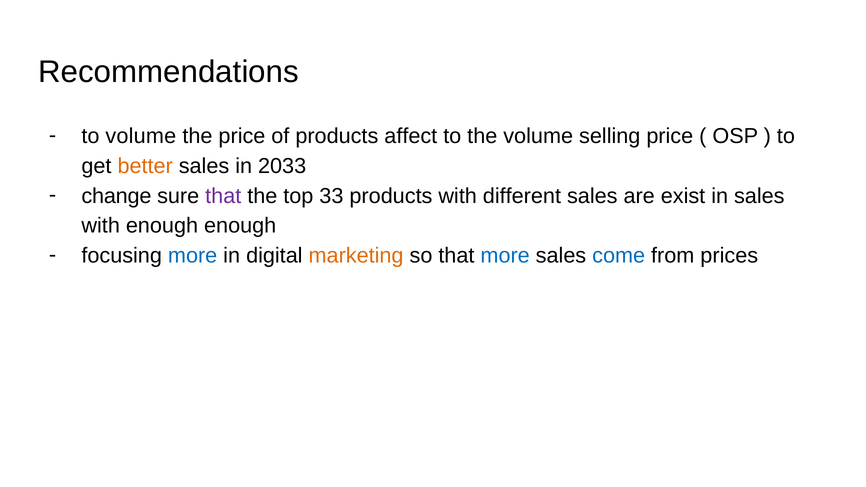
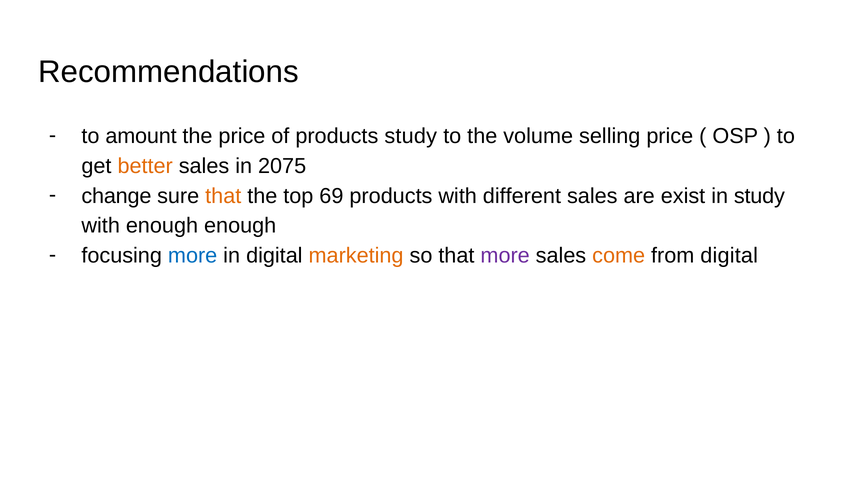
to volume: volume -> amount (141, 136)
products affect: affect -> study (411, 136)
2033: 2033 -> 2075 (282, 166)
that colour: purple -> orange (223, 196)
33: 33 -> 69 (331, 196)
in sales: sales -> study (759, 196)
more colour: blue -> purple (505, 256)
come colour: blue -> orange (619, 256)
from prices: prices -> digital (729, 256)
